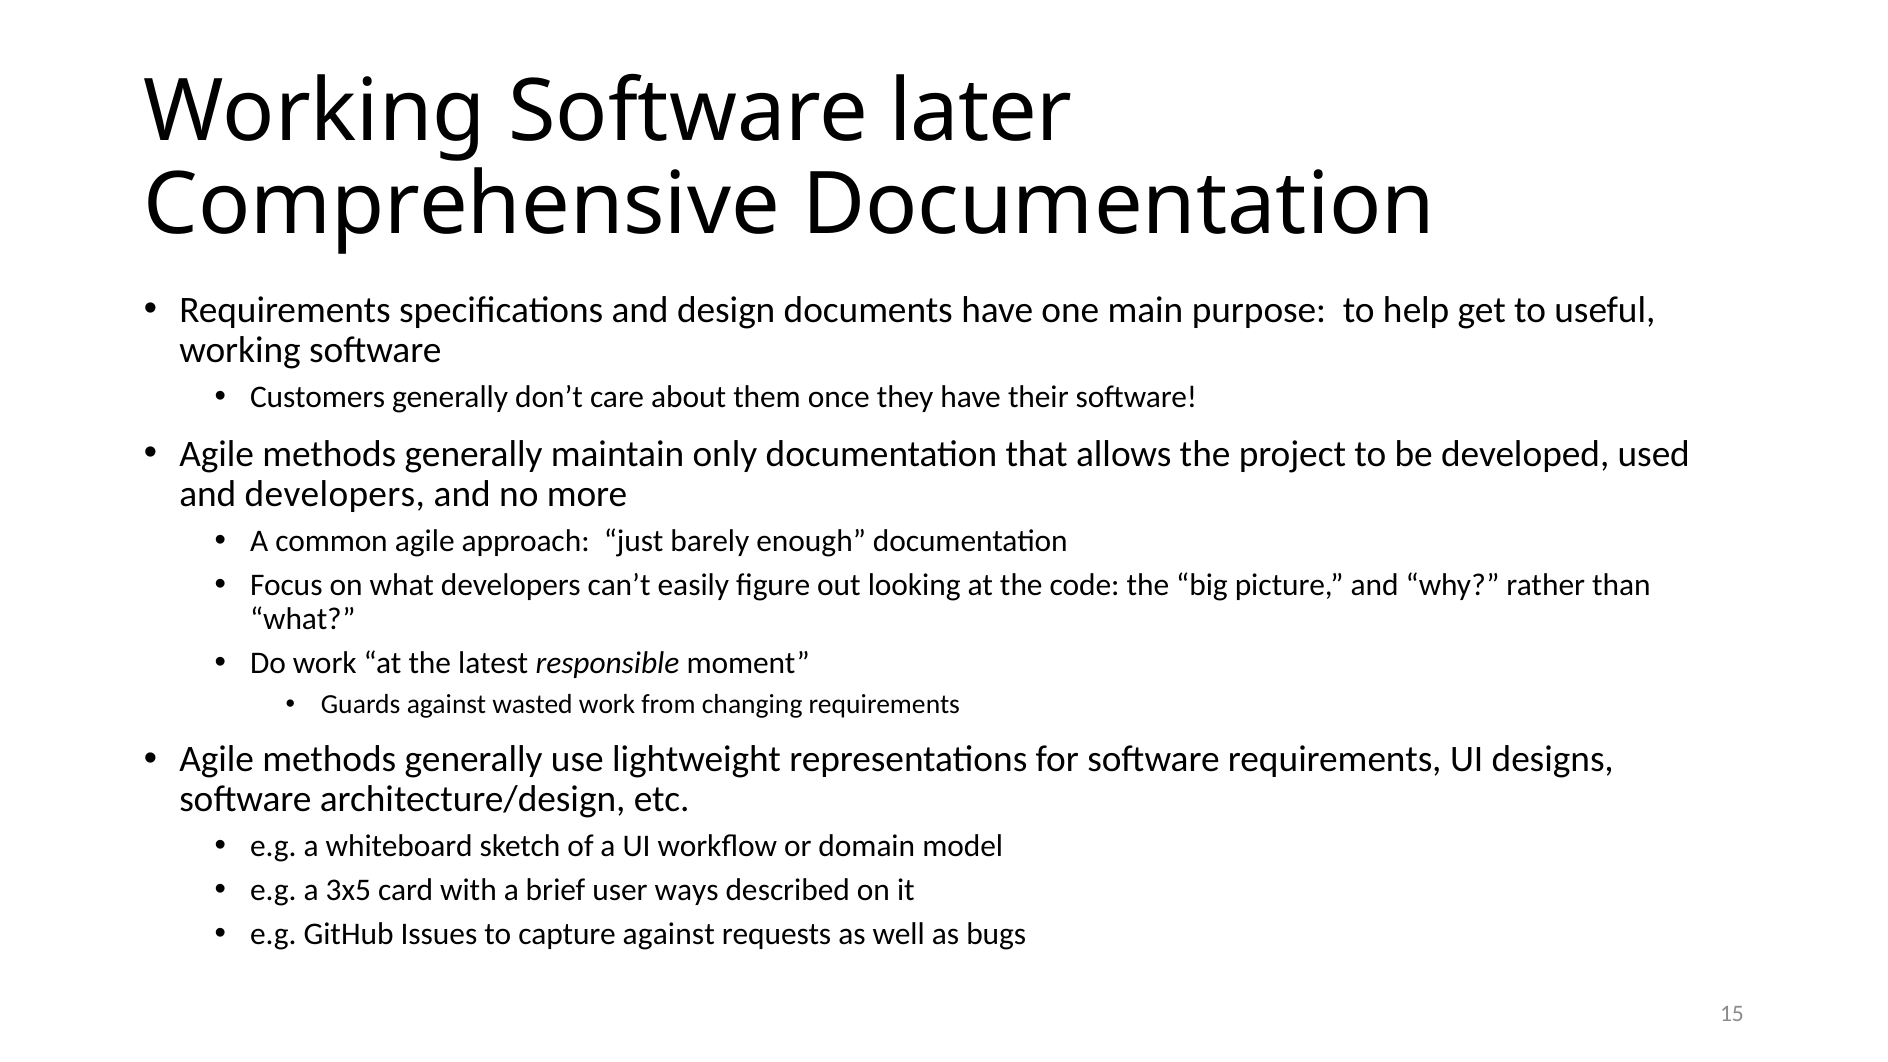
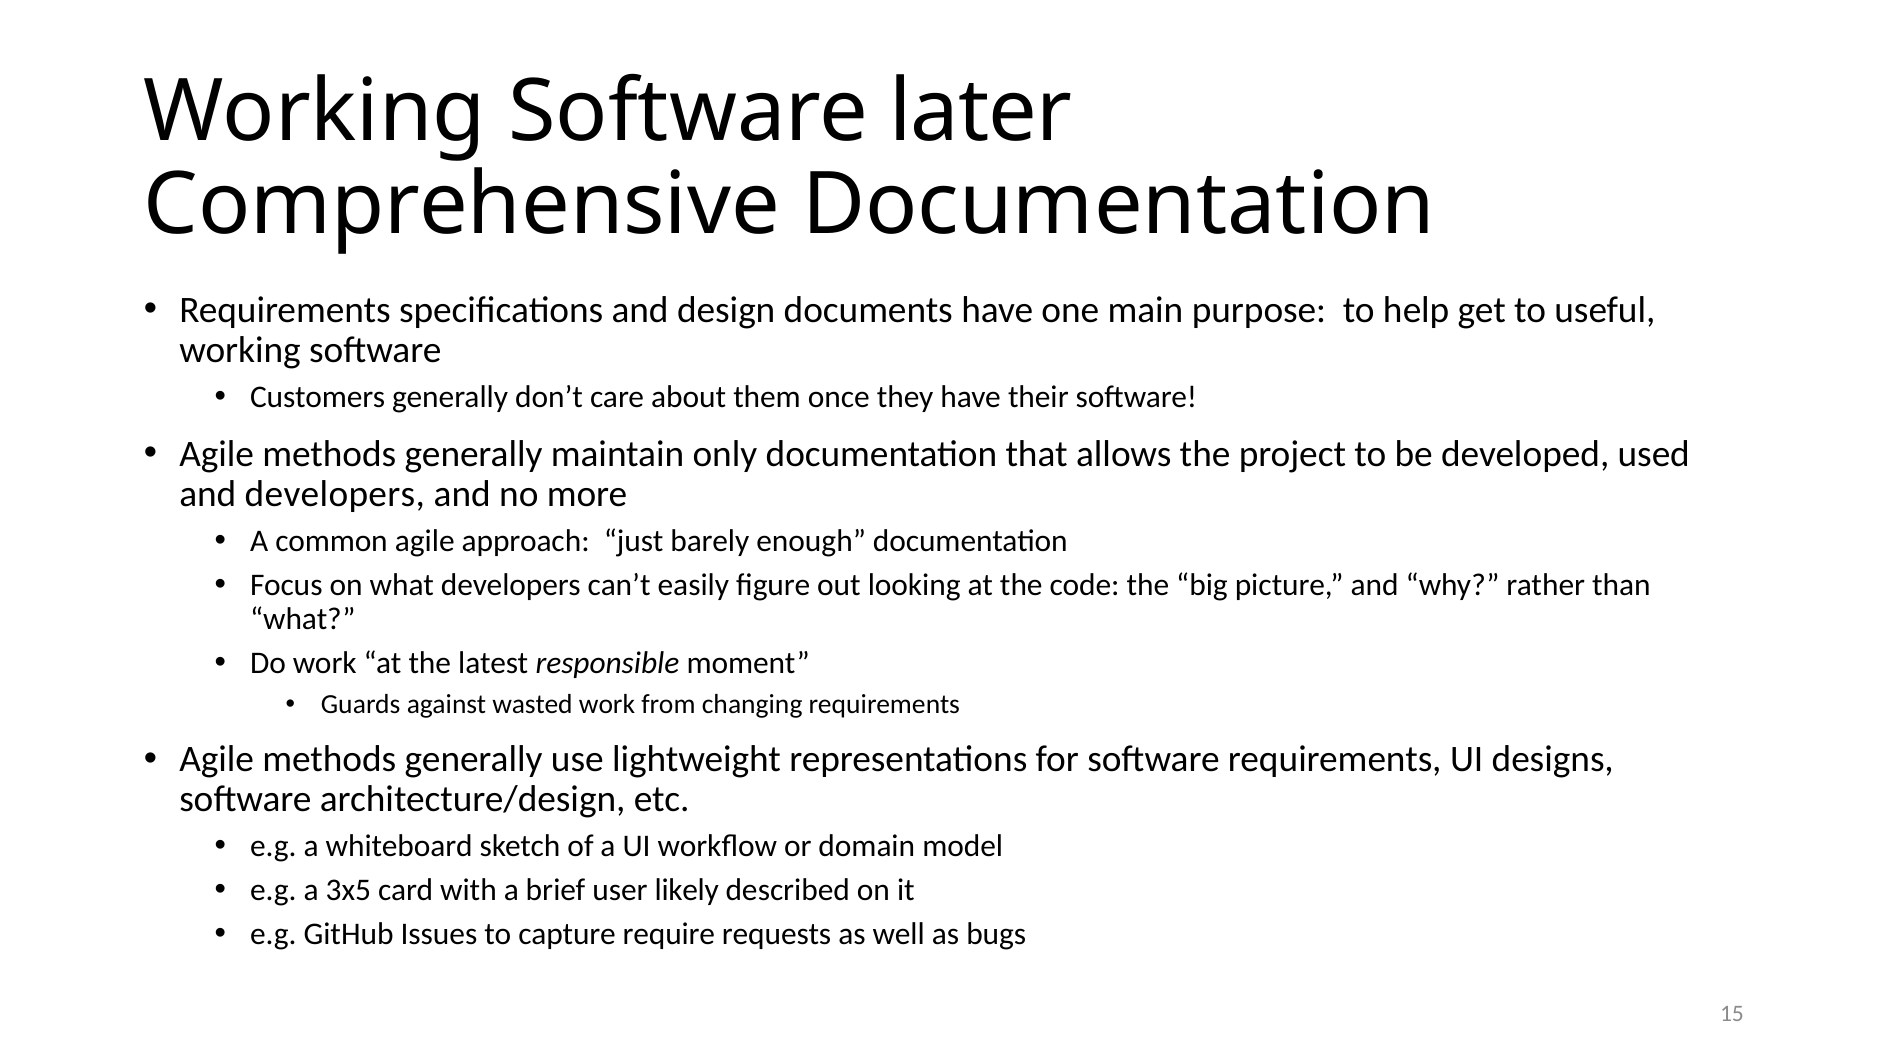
ways: ways -> likely (687, 890)
capture against: against -> require (669, 934)
